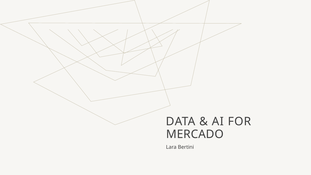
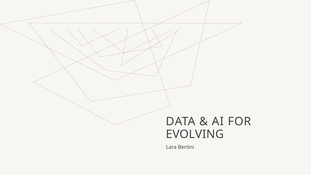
MERCADO: MERCADO -> EVOLVING (195, 134)
